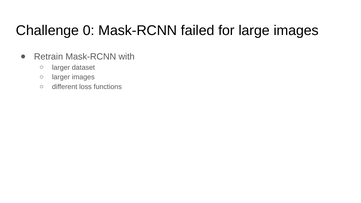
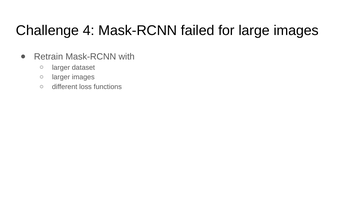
0: 0 -> 4 (89, 31)
